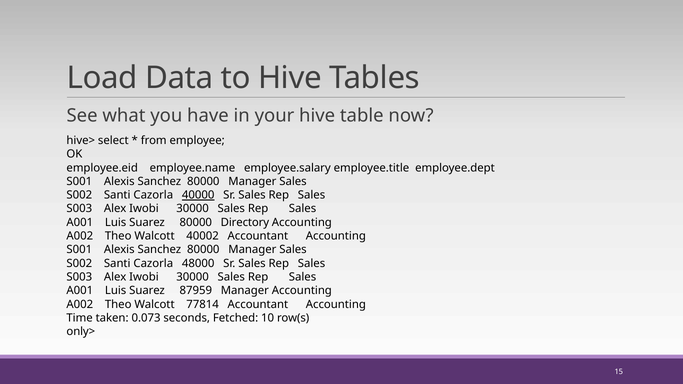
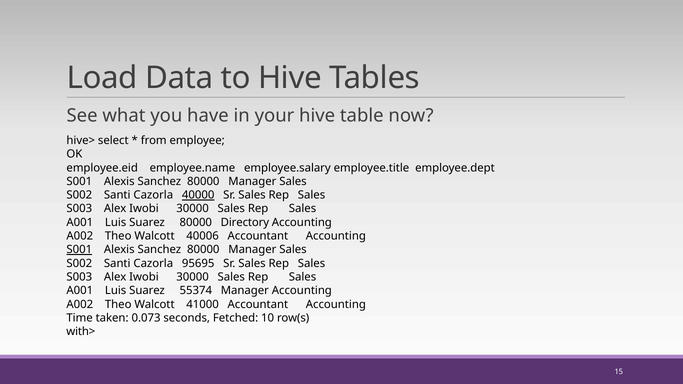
40002: 40002 -> 40006 (203, 236)
S001 underline: none -> present (79, 250)
48000: 48000 -> 95695 (198, 263)
87959: 87959 -> 55374 (196, 291)
77814: 77814 -> 41000 (203, 304)
only>: only> -> with> (81, 332)
